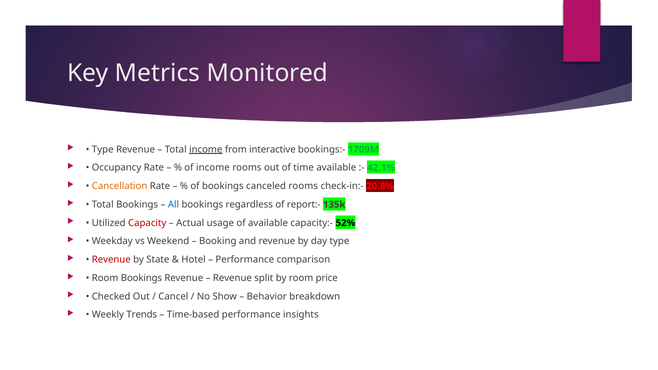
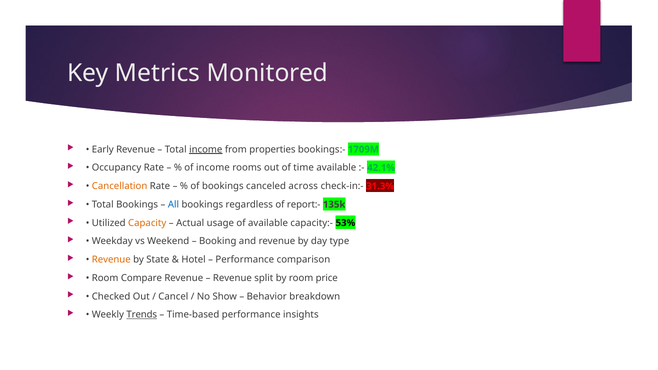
Type: Type -> Early (103, 149)
interactive: interactive -> properties (272, 149)
canceled rooms: rooms -> across (303, 186)
20.8%: 20.8% -> 31.3% (380, 186)
Capacity colour: red -> orange (147, 223)
52%: 52% -> 53% (345, 223)
Revenue colour: red -> orange (111, 260)
Room Bookings: Bookings -> Compare (141, 278)
Trends underline: none -> present (142, 315)
